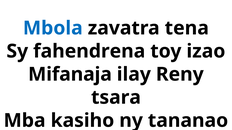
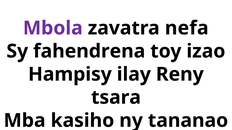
Mbola colour: blue -> purple (53, 28)
tena: tena -> nefa (187, 28)
Mifanaja: Mifanaja -> Hampisy (70, 75)
